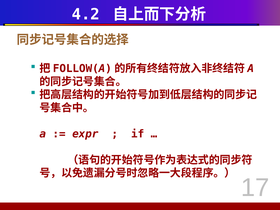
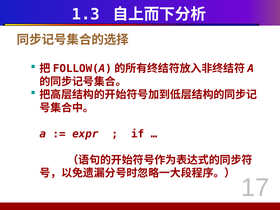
4.2: 4.2 -> 1.3 (86, 14)
